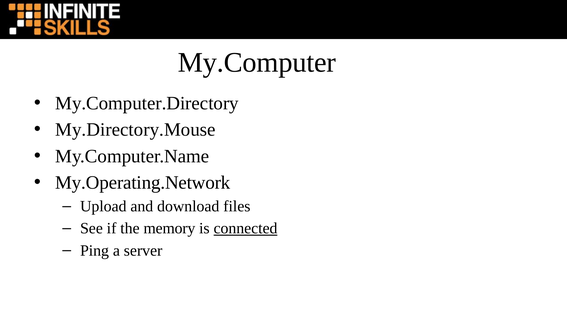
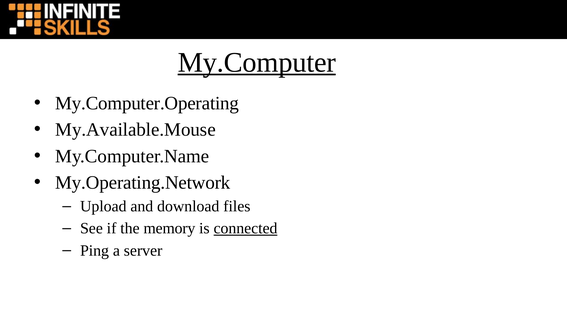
My.Computer underline: none -> present (257, 62)
My.Computer.Directory: My.Computer.Directory -> My.Computer.Operating (147, 103)
My.Directory.Mouse: My.Directory.Mouse -> My.Available.Mouse (136, 130)
